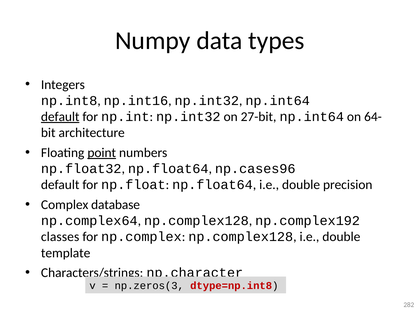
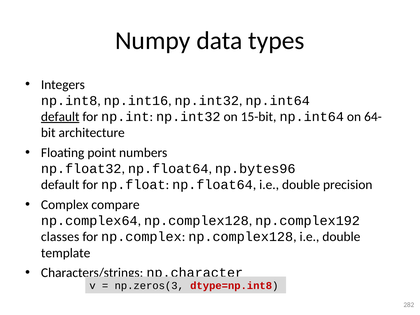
27-bit: 27-bit -> 15-bit (259, 117)
point underline: present -> none (102, 153)
np.cases96: np.cases96 -> np.bytes96 (255, 169)
database: database -> compare (115, 205)
